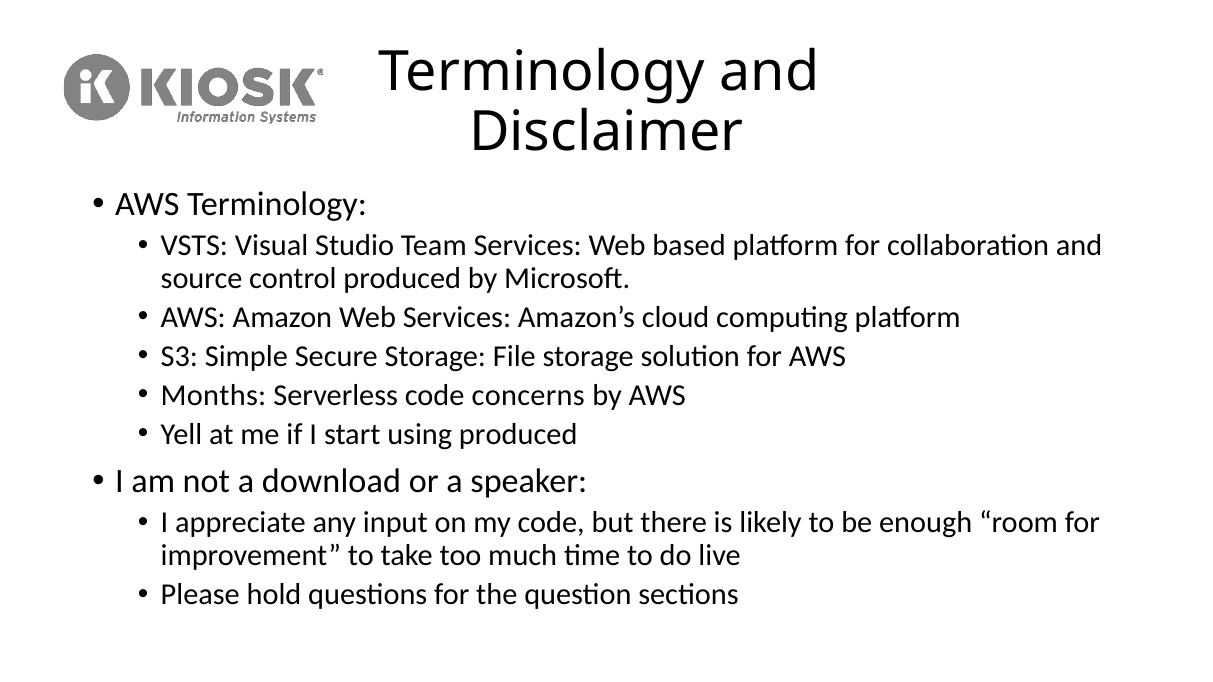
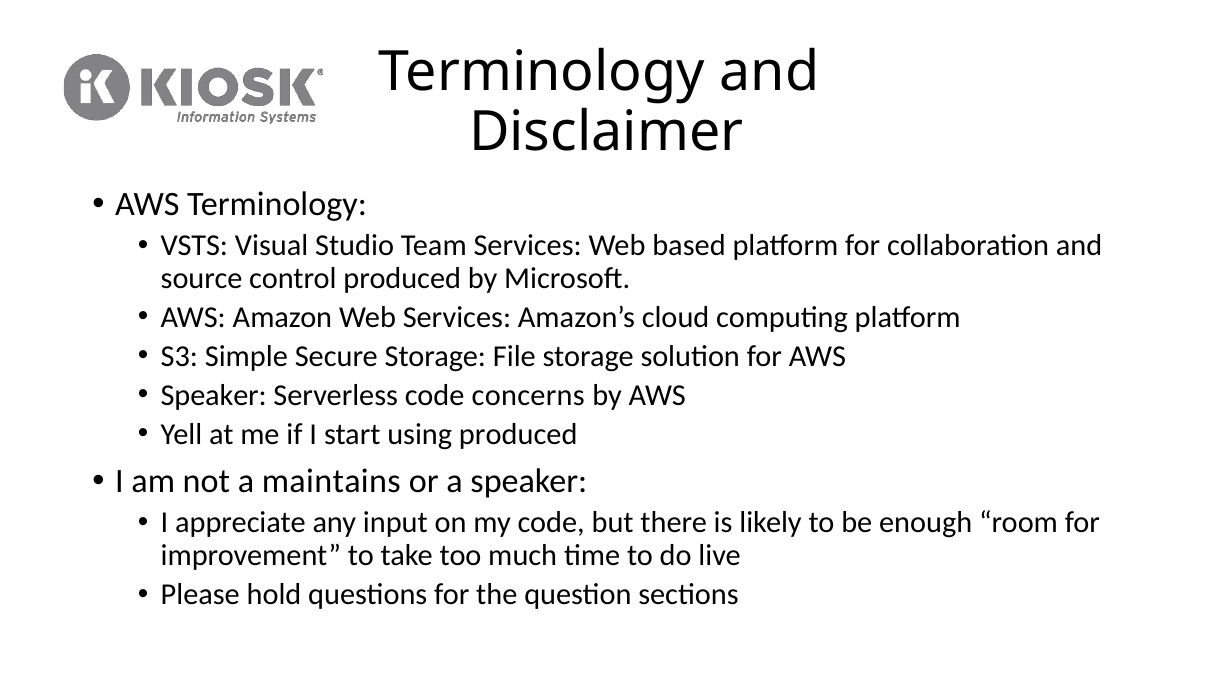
Months: Months -> Speaker (214, 395)
download: download -> maintains (331, 482)
